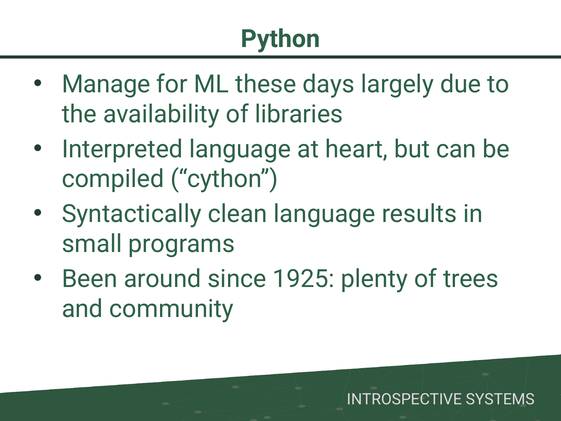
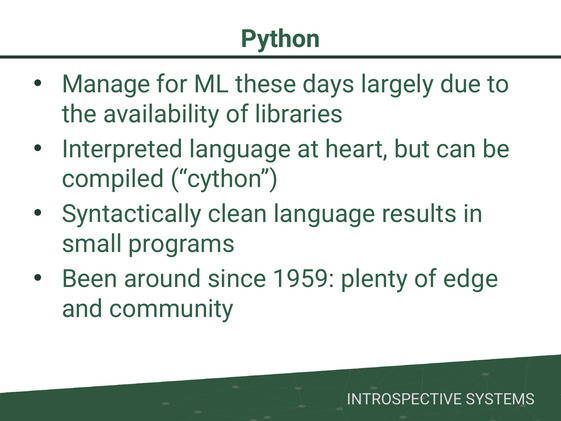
1925: 1925 -> 1959 (304, 279)
trees: trees -> edge (471, 279)
